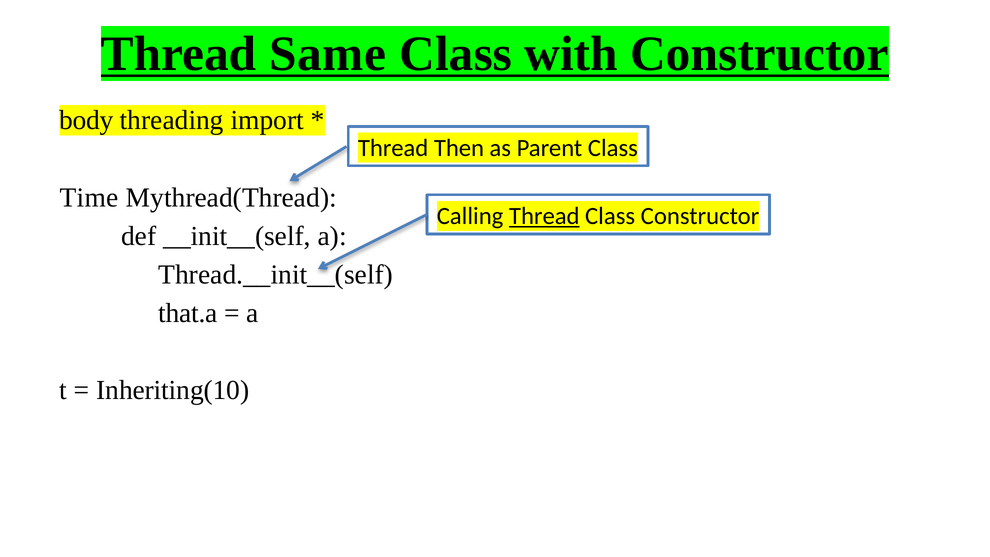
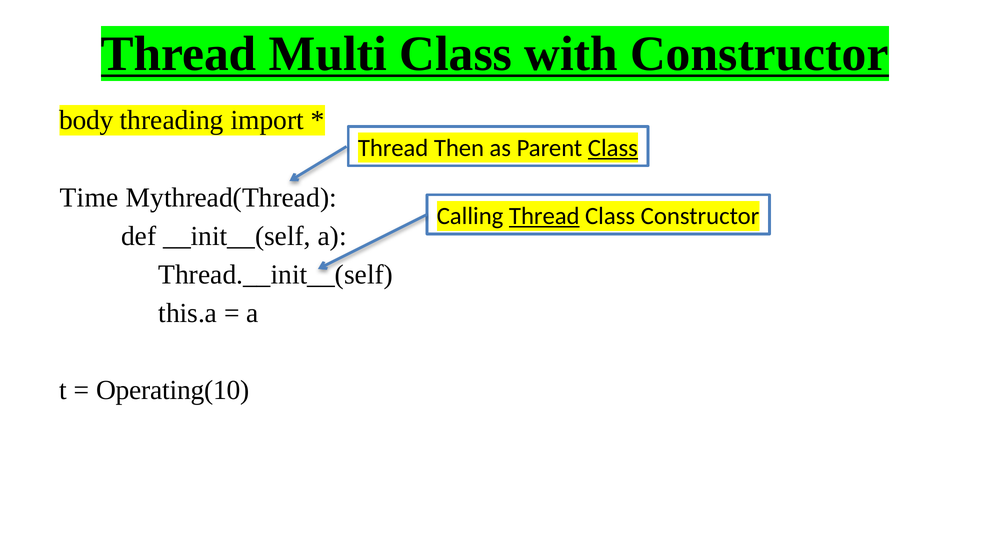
Same: Same -> Multi (328, 54)
Class underline: none -> present (613, 148)
that.a: that.a -> this.a (188, 313)
Inheriting(10: Inheriting(10 -> Operating(10 (173, 390)
